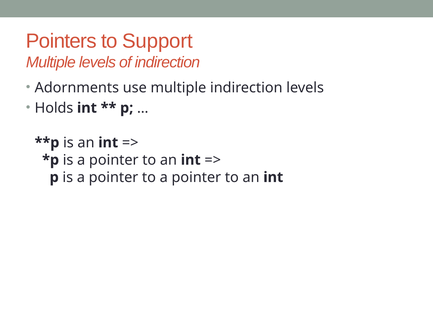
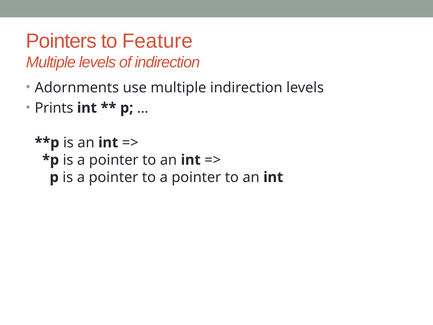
Support: Support -> Feature (157, 41)
Holds: Holds -> Prints (54, 108)
